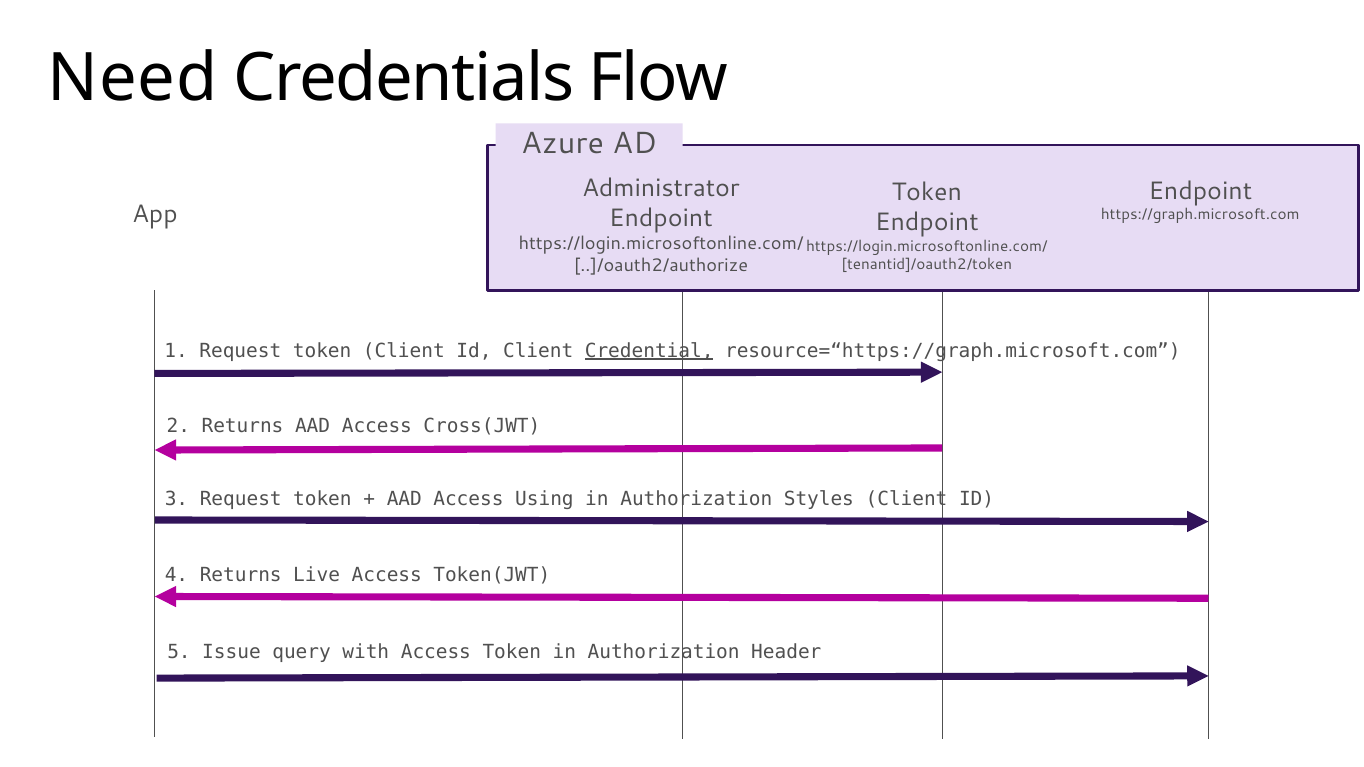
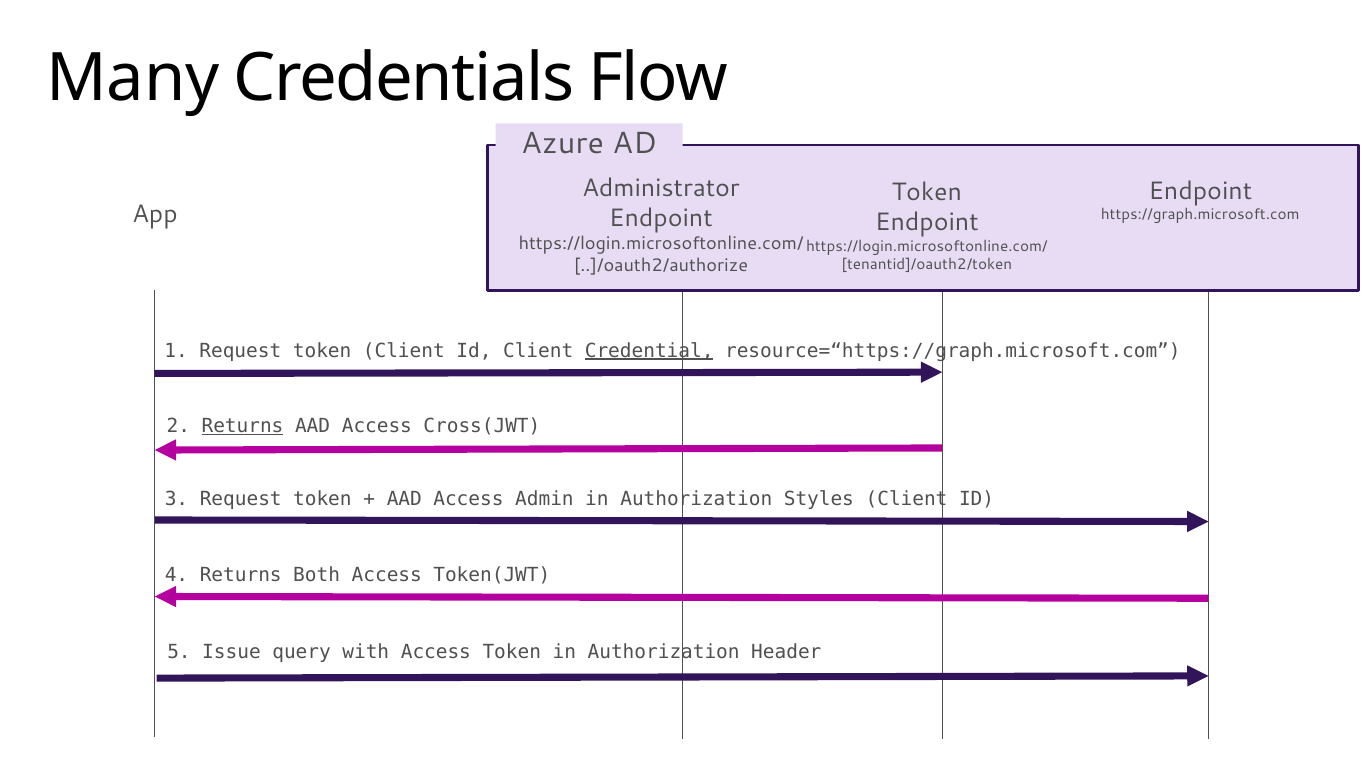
Need: Need -> Many (133, 78)
Returns underline: none -> present (242, 426)
Using: Using -> Admin (544, 499)
Live: Live -> Both (317, 576)
